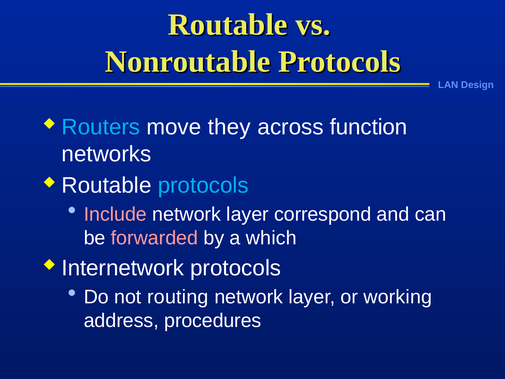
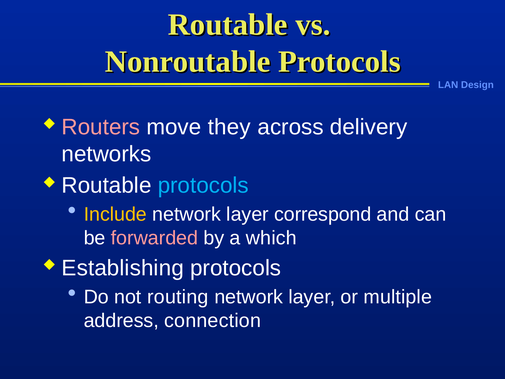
Routers colour: light blue -> pink (101, 127)
function: function -> delivery (369, 127)
Include colour: pink -> yellow (115, 214)
Internetwork: Internetwork -> Establishing (123, 268)
working: working -> multiple (398, 297)
procedures: procedures -> connection (213, 320)
